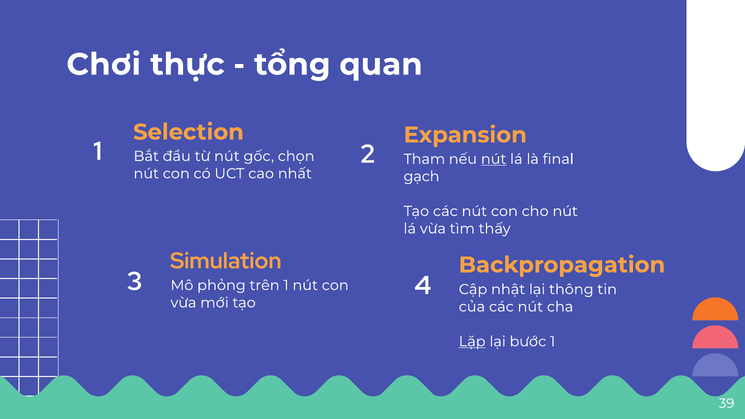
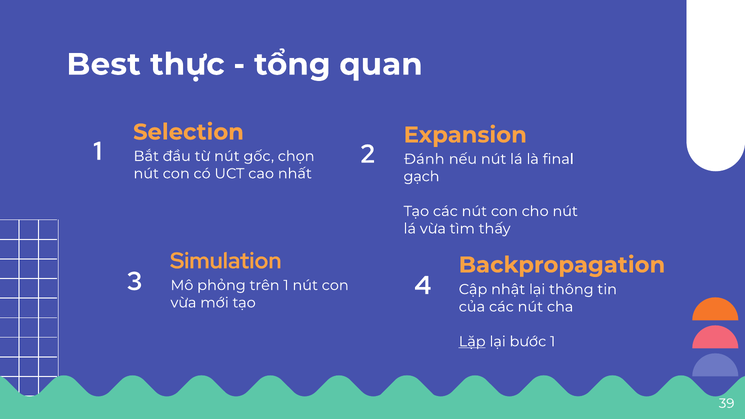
Chơi: Chơi -> Best (104, 64)
Tham: Tham -> Đánh (424, 159)
nút underline: present -> none (494, 159)
